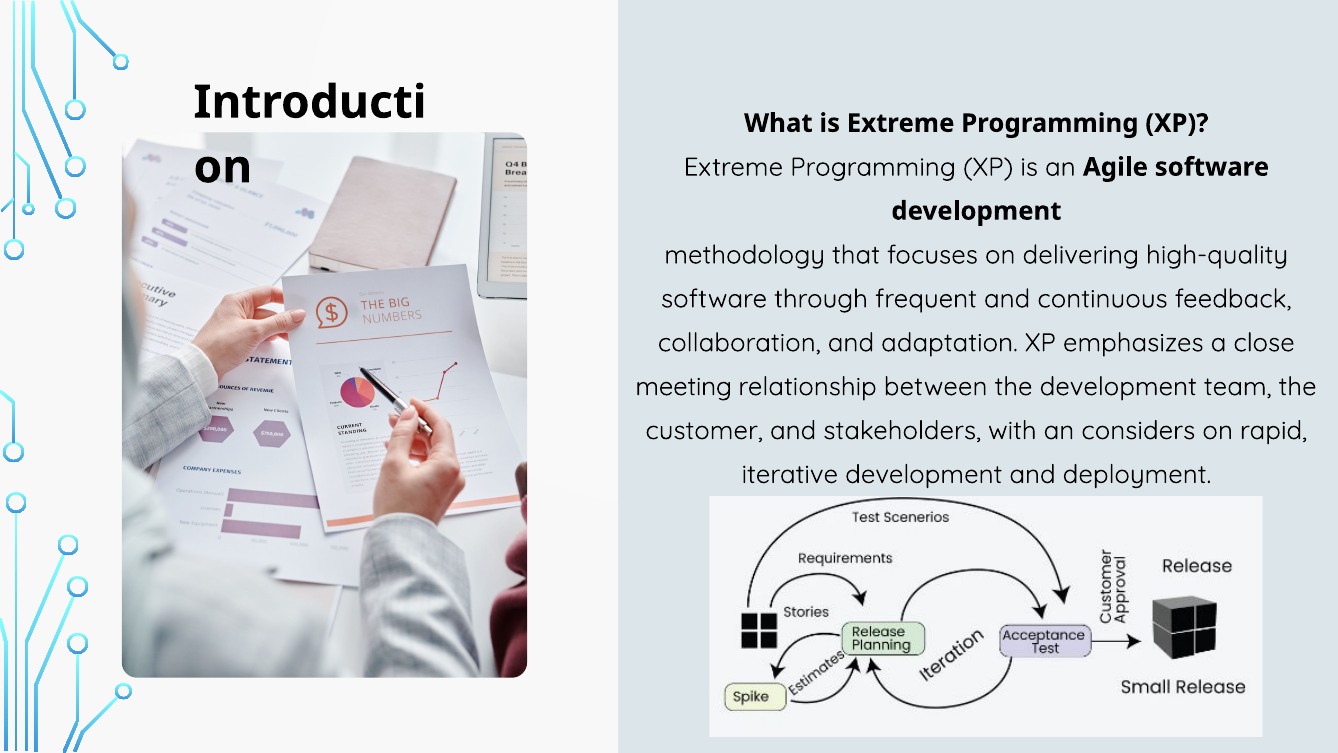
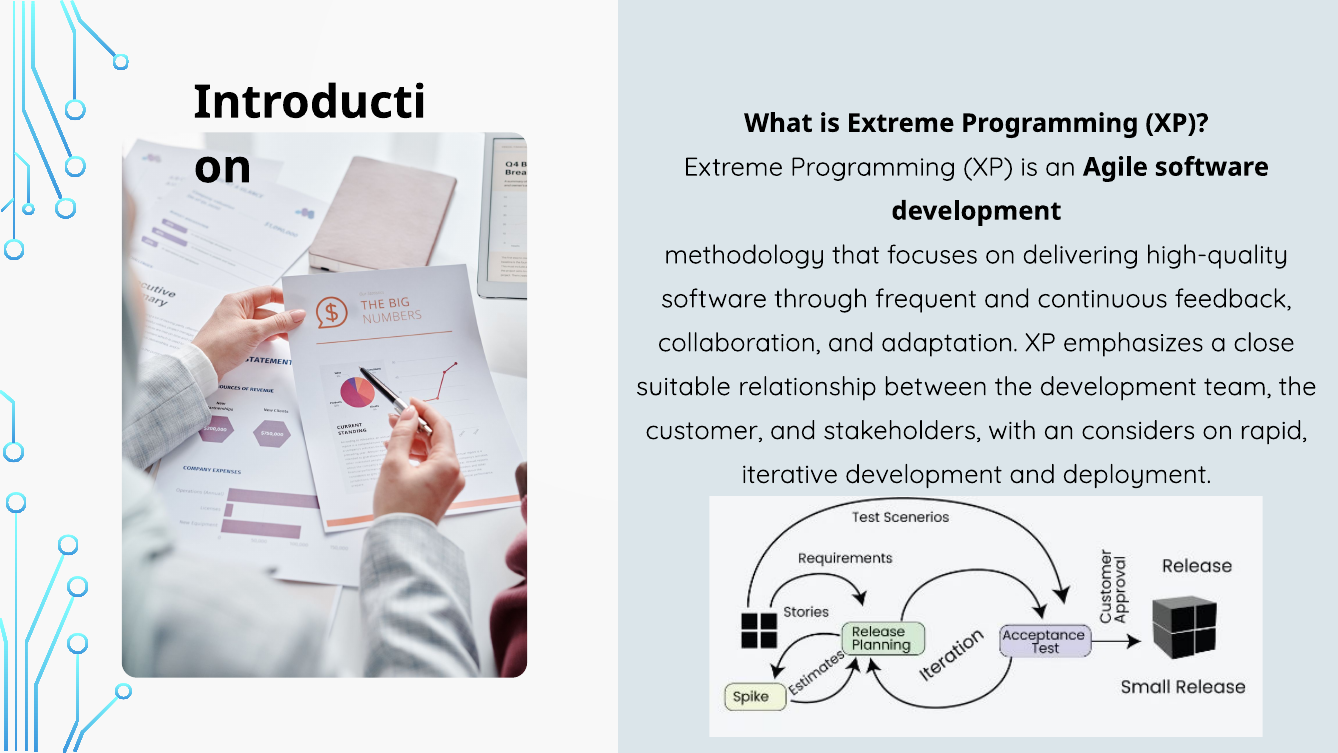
meeting: meeting -> suitable (683, 387)
